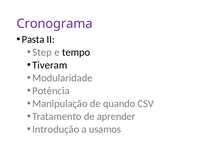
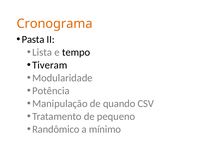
Cronograma colour: purple -> orange (55, 24)
Step: Step -> Lista (42, 52)
aprender: aprender -> pequeno (116, 116)
Introdução: Introdução -> Randômico (56, 129)
usamos: usamos -> mínimo (105, 129)
